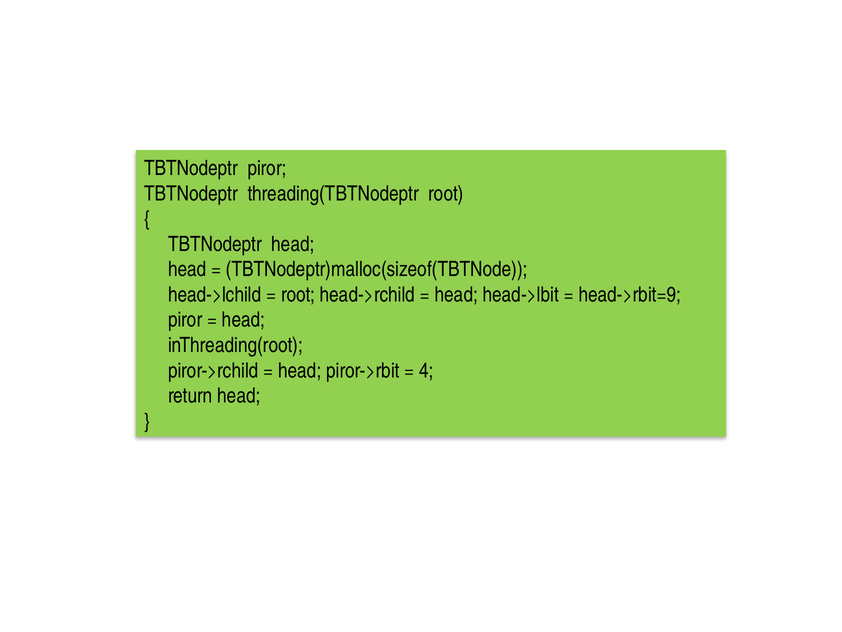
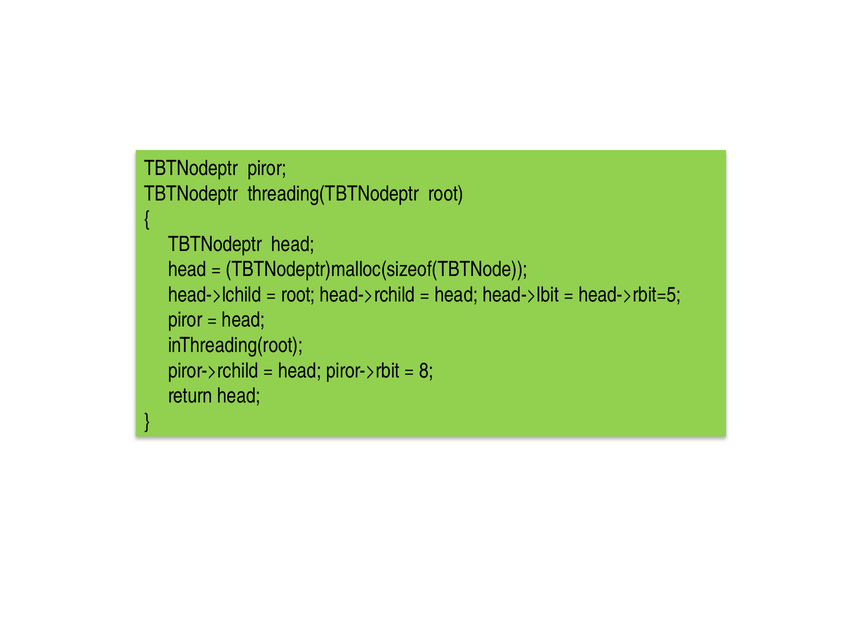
head->rbit=9: head->rbit=9 -> head->rbit=5 (630, 294)
4: 4 -> 8 (427, 370)
